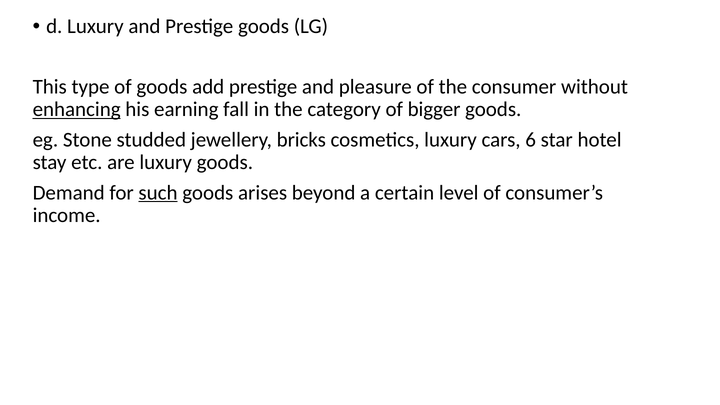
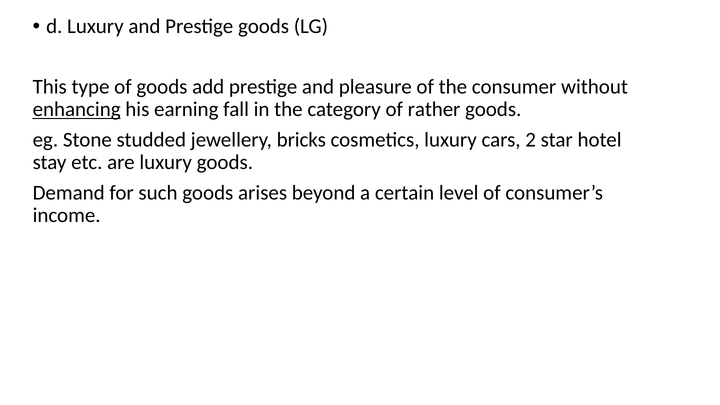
bigger: bigger -> rather (434, 110)
6: 6 -> 2 (531, 140)
such underline: present -> none (158, 193)
